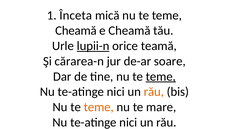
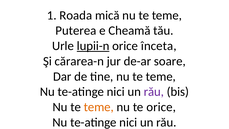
Înceta: Înceta -> Roada (76, 15)
Cheamă: Cheamă -> Puterea (76, 31)
teamă: teamă -> înceta (159, 46)
teme underline: present -> none (161, 76)
rău colour: orange -> purple (154, 92)
te mare: mare -> orice (161, 107)
